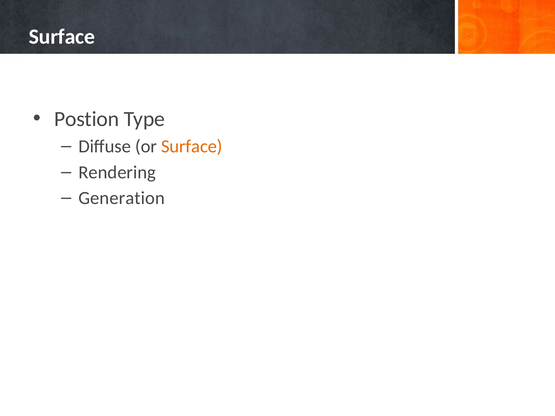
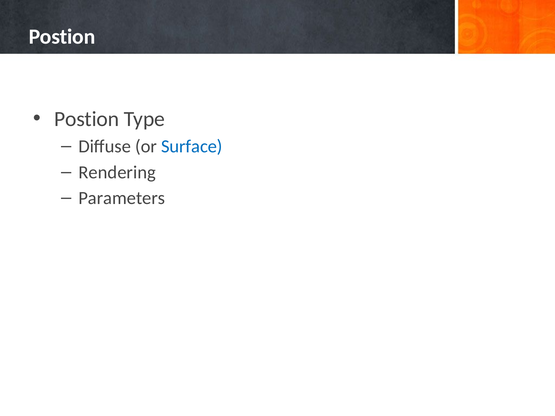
Surface: Surface -> Postion (62, 37)
Surface colour: orange -> blue (192, 147)
Generation: Generation -> Parameters (122, 198)
